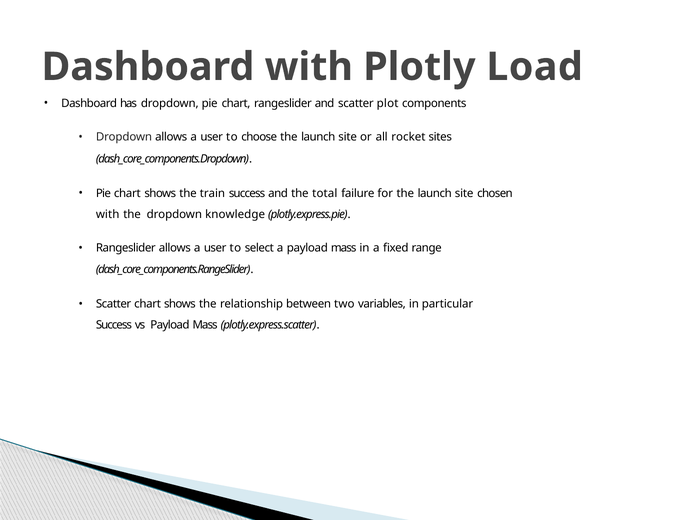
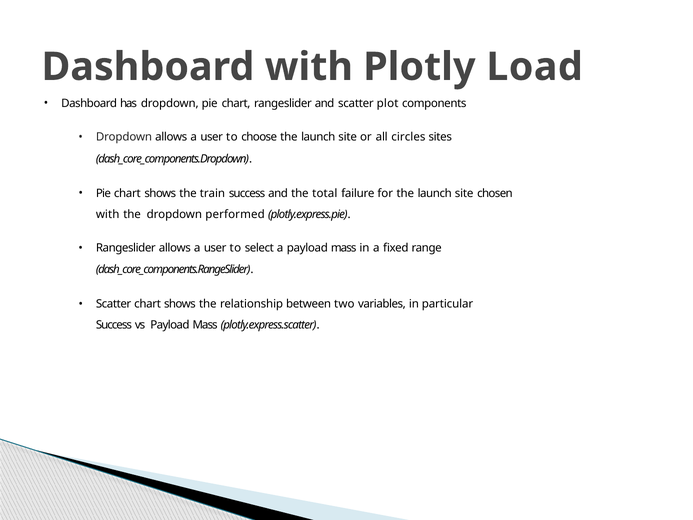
rocket: rocket -> circles (408, 137)
knowledge: knowledge -> performed (235, 214)
